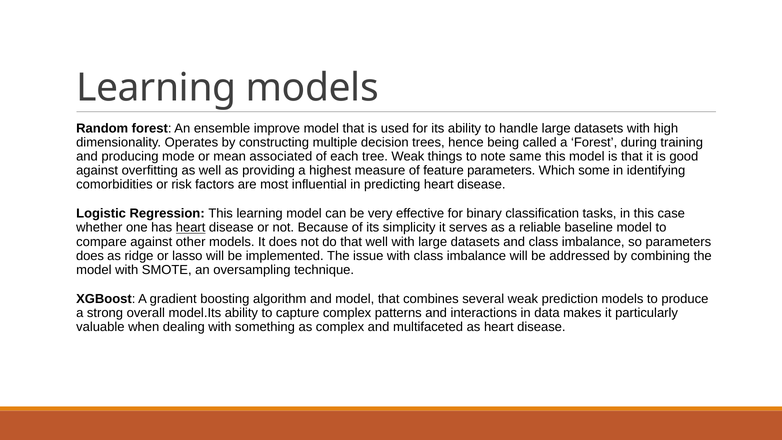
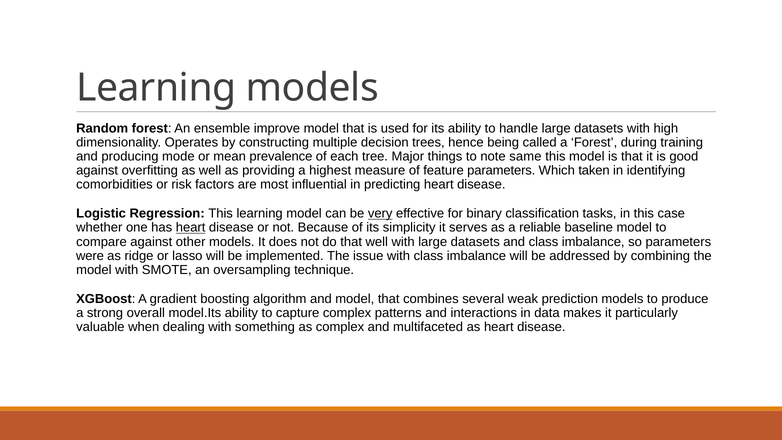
associated: associated -> prevalence (281, 156)
tree Weak: Weak -> Major (408, 156)
some: some -> taken (594, 170)
very underline: none -> present (380, 214)
does: does -> were (90, 256)
